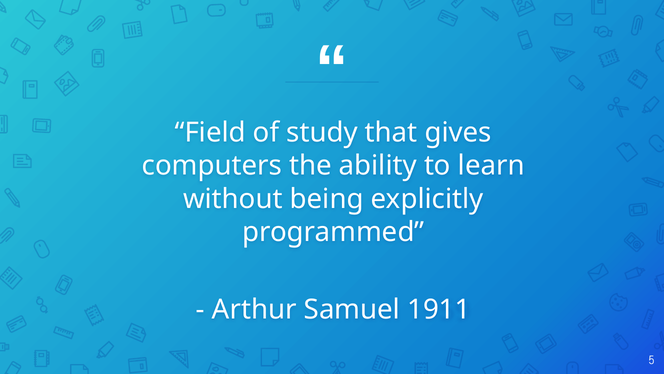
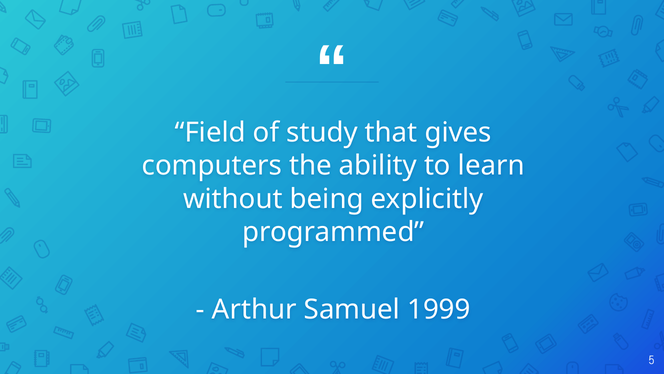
1911: 1911 -> 1999 (439, 309)
